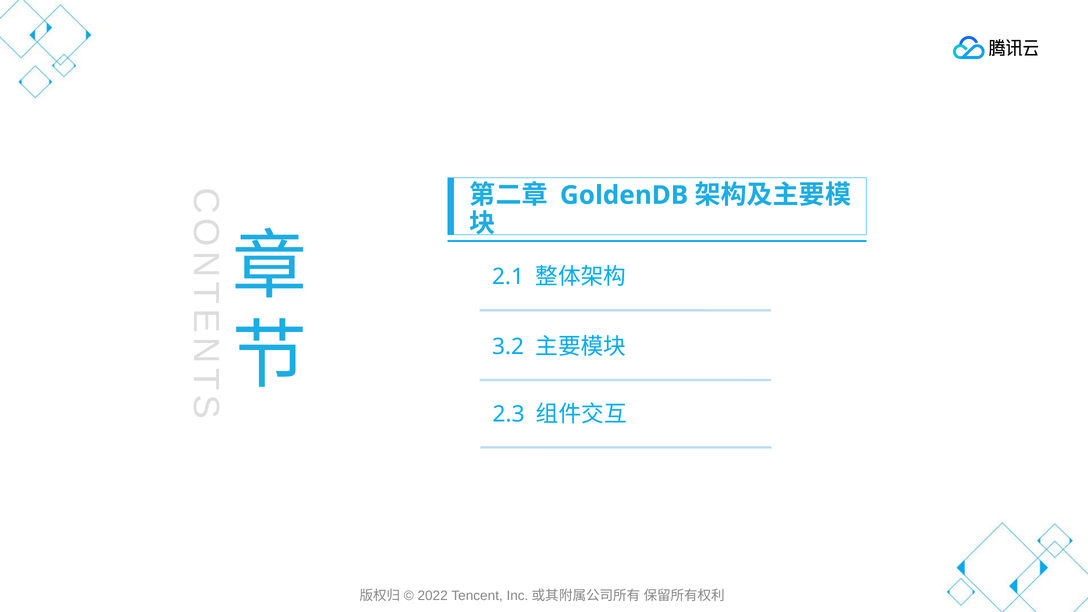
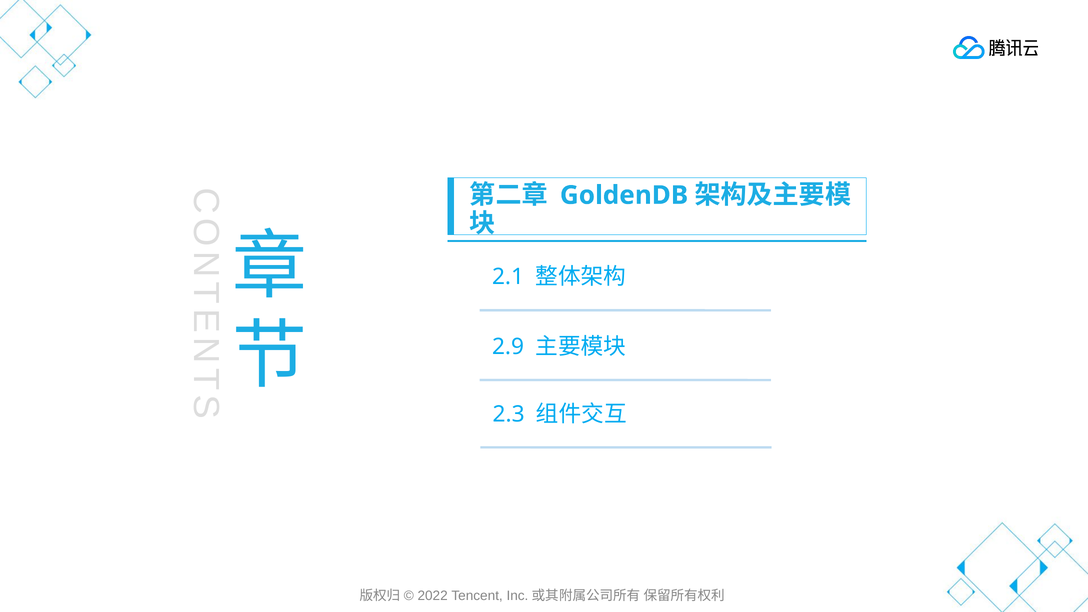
3.2: 3.2 -> 2.9 (508, 347)
